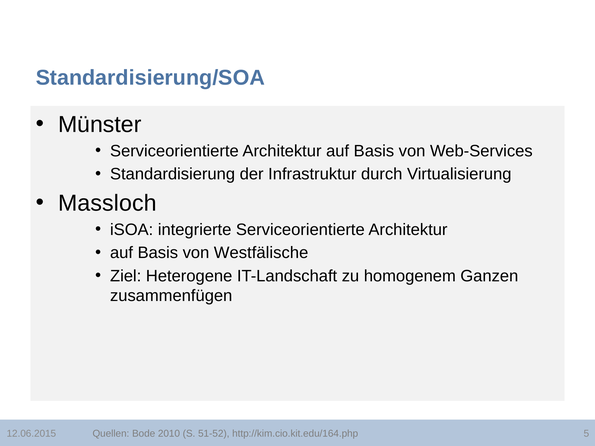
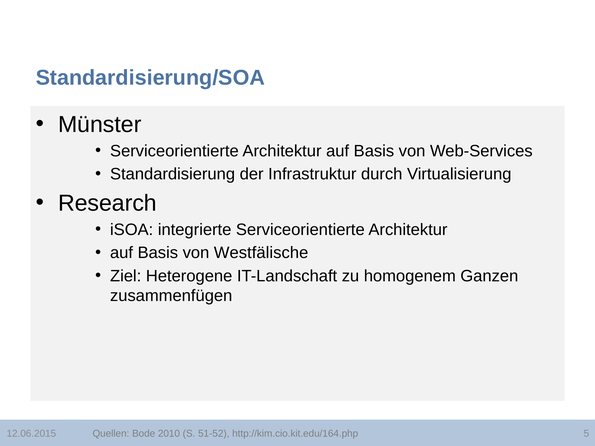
Massloch: Massloch -> Research (107, 203)
